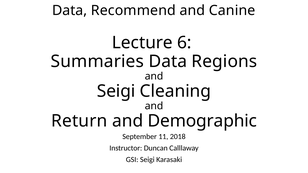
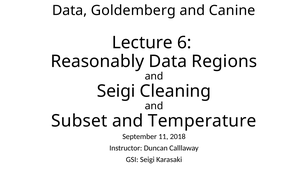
Recommend: Recommend -> Goldemberg (133, 11)
Summaries: Summaries -> Reasonably (97, 61)
Return: Return -> Subset (79, 121)
Demographic: Demographic -> Temperature (202, 121)
